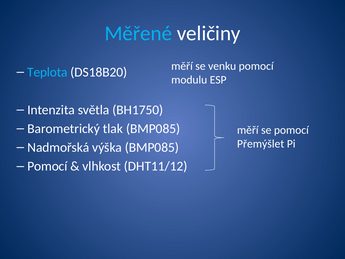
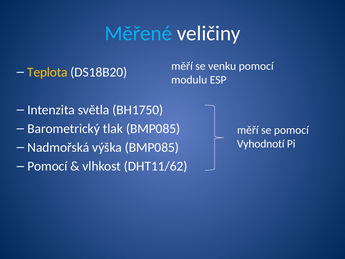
Teplota colour: light blue -> yellow (47, 72)
Přemýšlet: Přemýšlet -> Vyhodnotí (261, 144)
DHT11/12: DHT11/12 -> DHT11/62 (156, 166)
